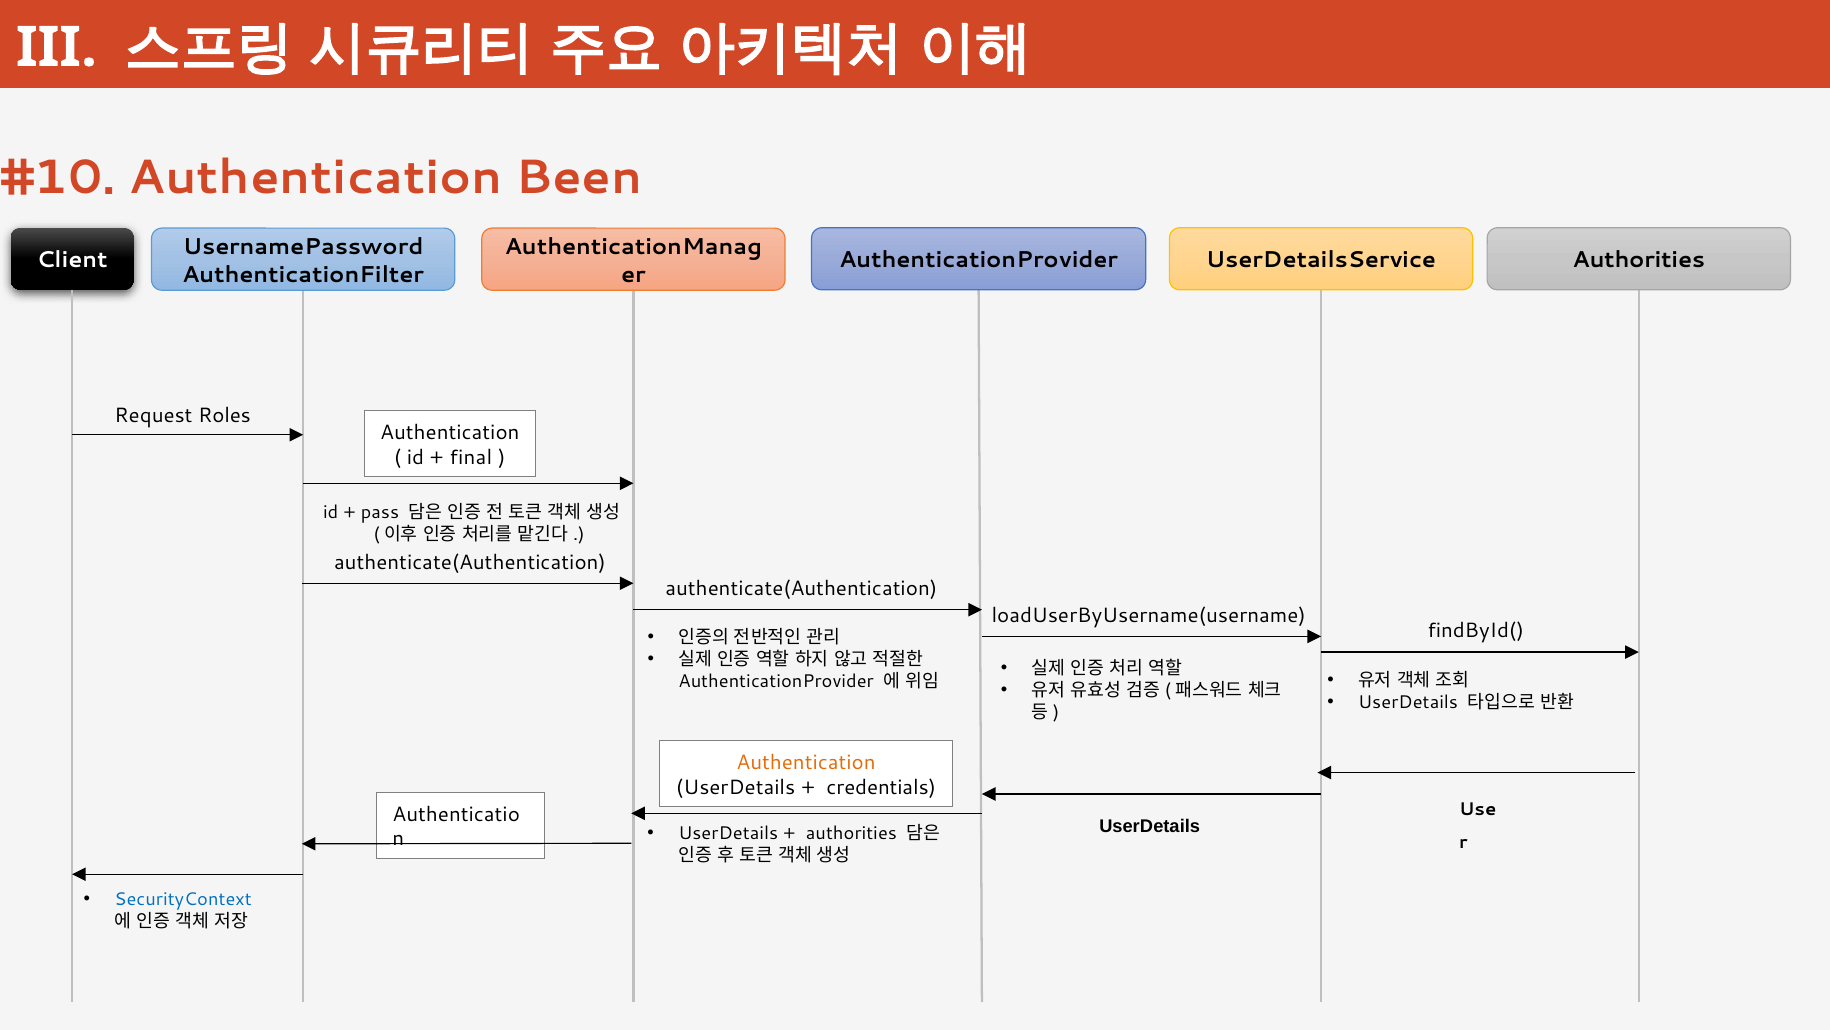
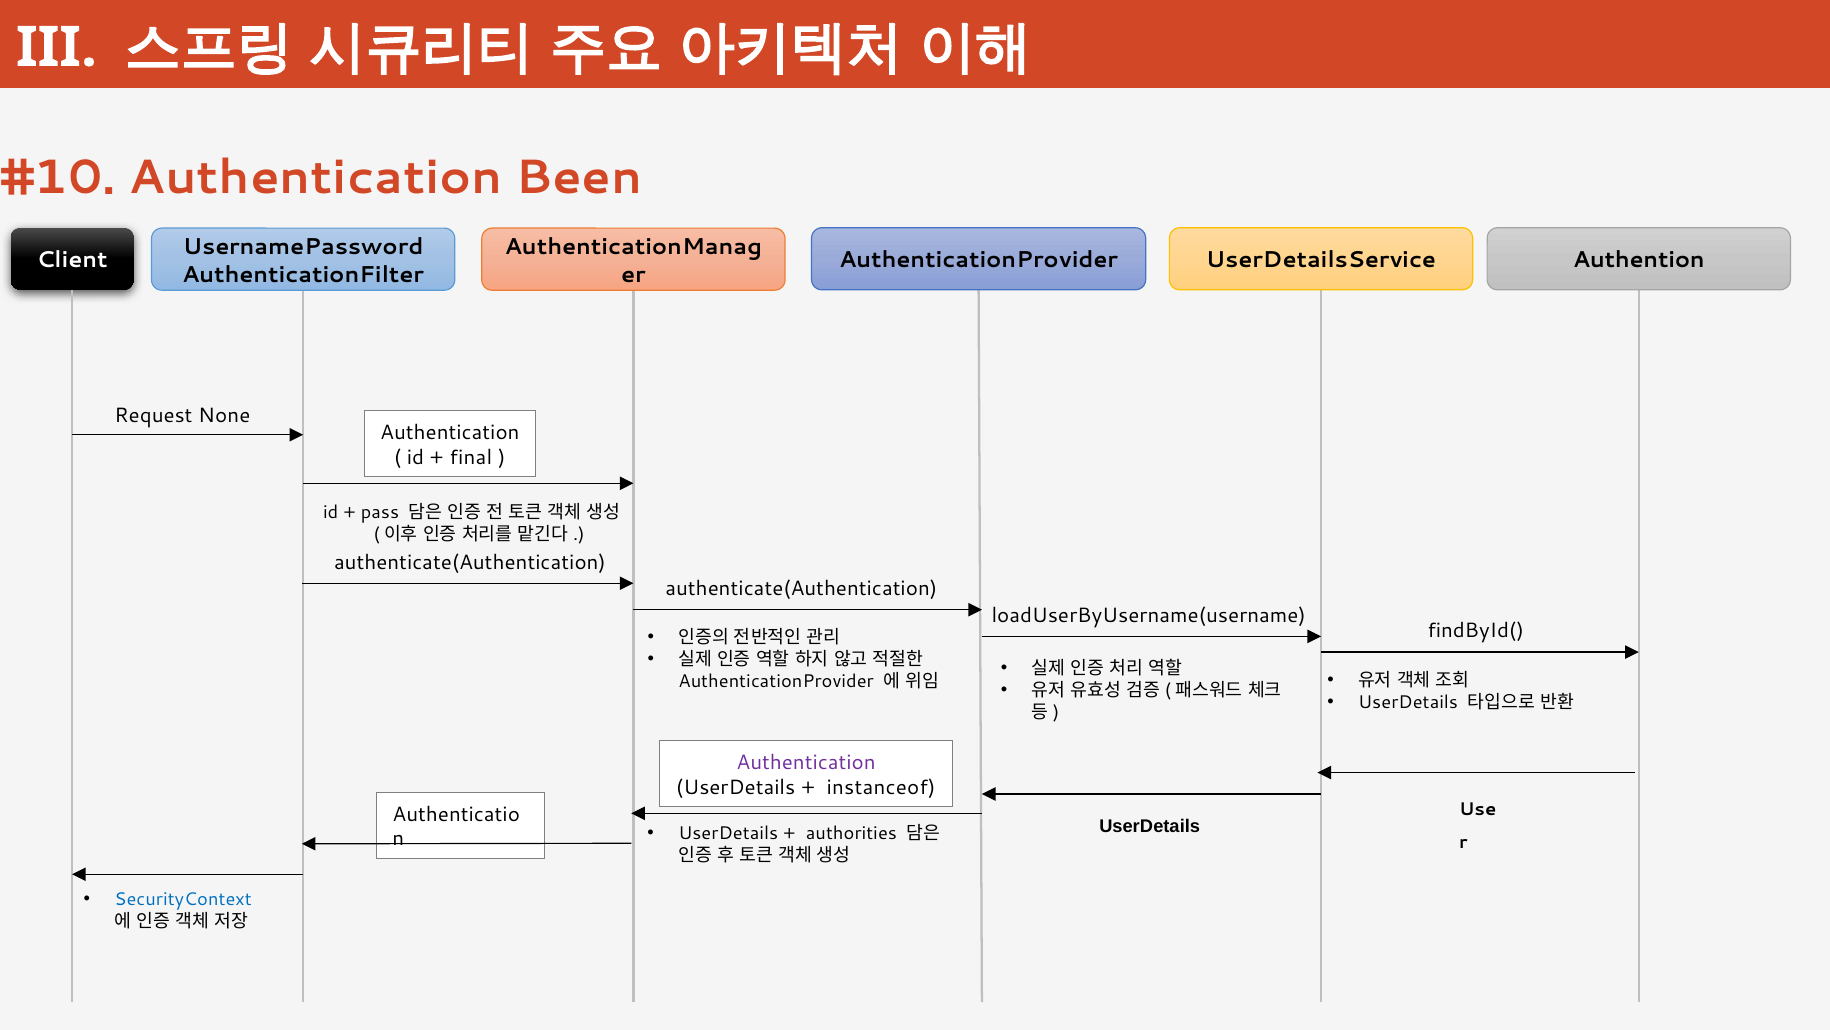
UserDetailsService Authorities: Authorities -> Authention (1639, 260)
Roles: Roles -> None (224, 416)
Authentication colour: orange -> purple (806, 762)
credentials: credentials -> instanceof (881, 787)
